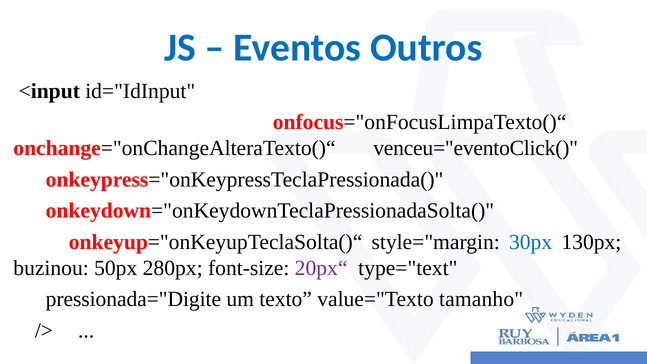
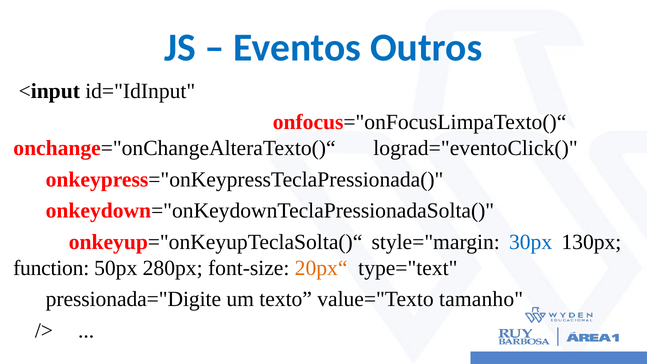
venceu="eventoClick(: venceu="eventoClick( -> lograd="eventoClick( (476, 148)
buzinou: buzinou -> function (51, 268)
20px“ colour: purple -> orange (321, 268)
